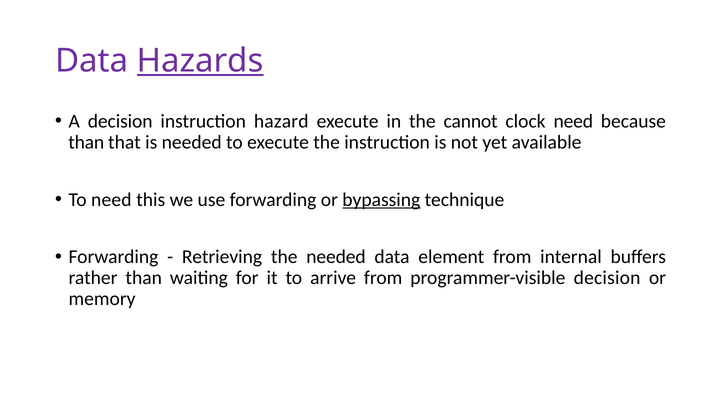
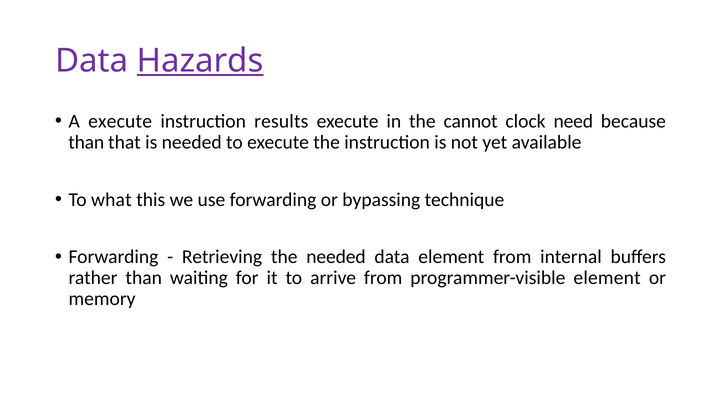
A decision: decision -> execute (120, 121)
hazard: hazard -> results (281, 121)
To need: need -> what (111, 200)
bypassing underline: present -> none (381, 200)
programmer-visible decision: decision -> element (607, 278)
